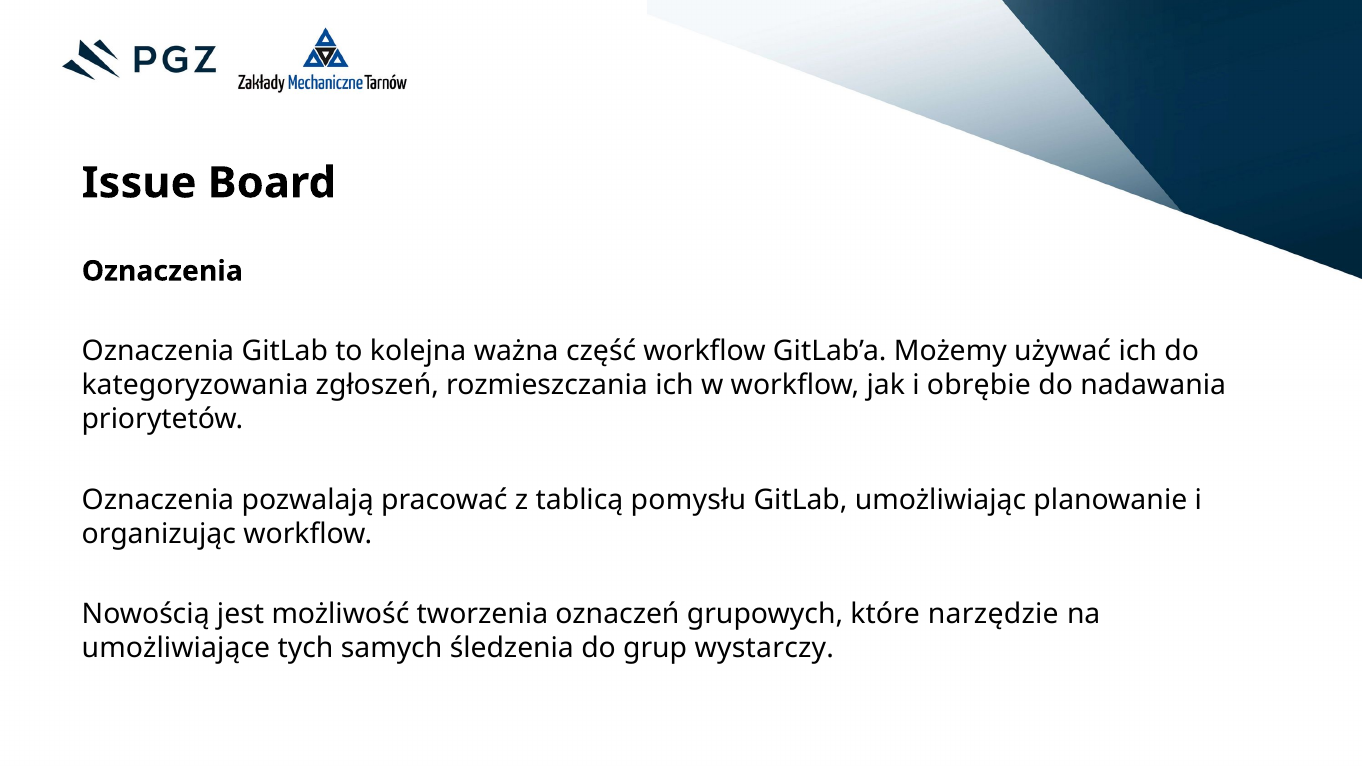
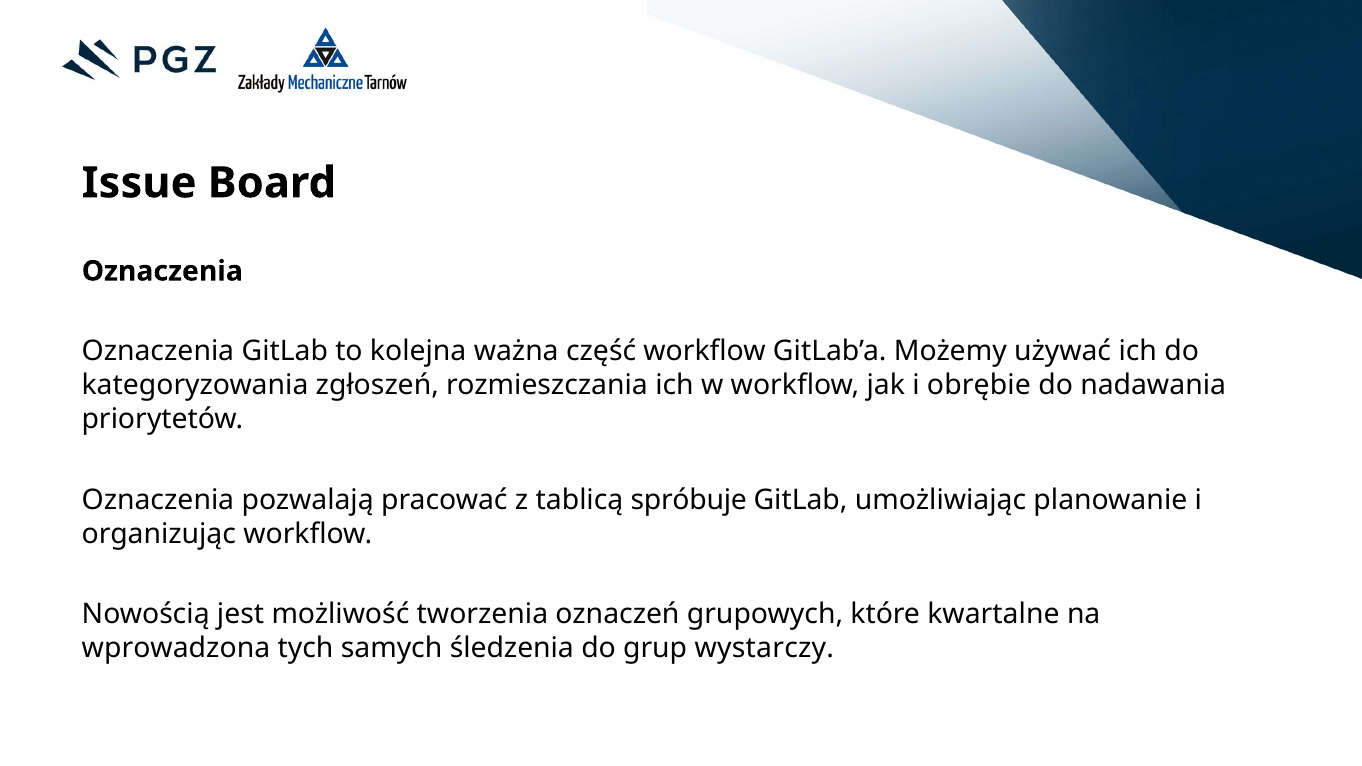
pomysłu: pomysłu -> spróbuje (689, 500)
narzędzie: narzędzie -> kwartalne (993, 614)
umożliwiające: umożliwiające -> wprowadzona (176, 648)
